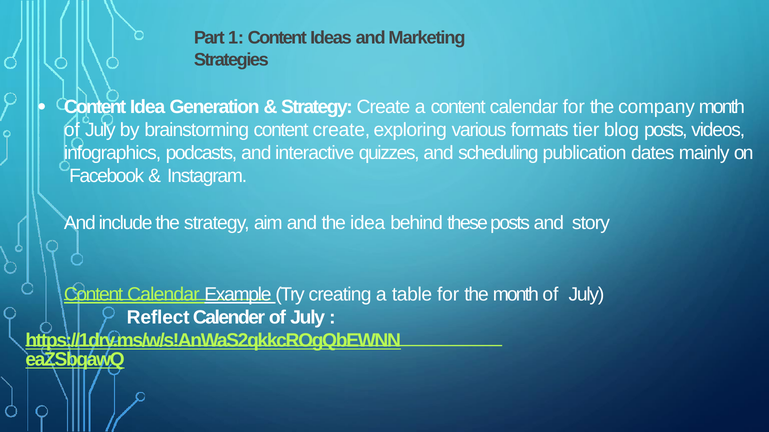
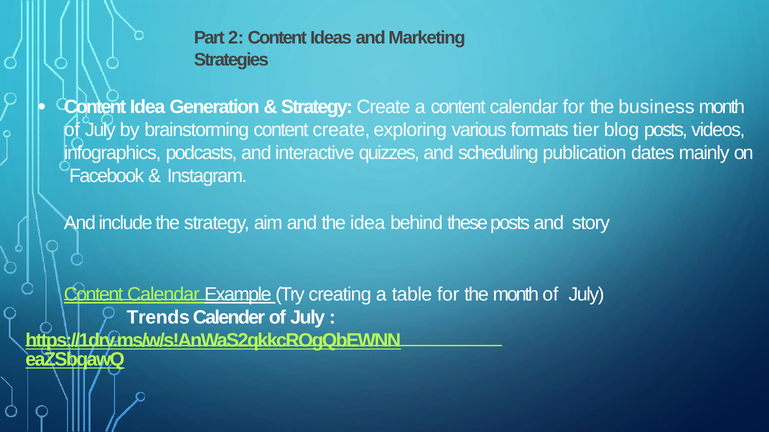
1: 1 -> 2 (236, 38)
company: company -> business (656, 107)
Reflect: Reflect -> Trends (158, 318)
